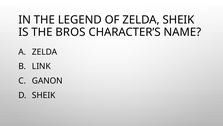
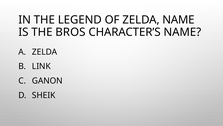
ZELDA SHEIK: SHEIK -> NAME (179, 20)
